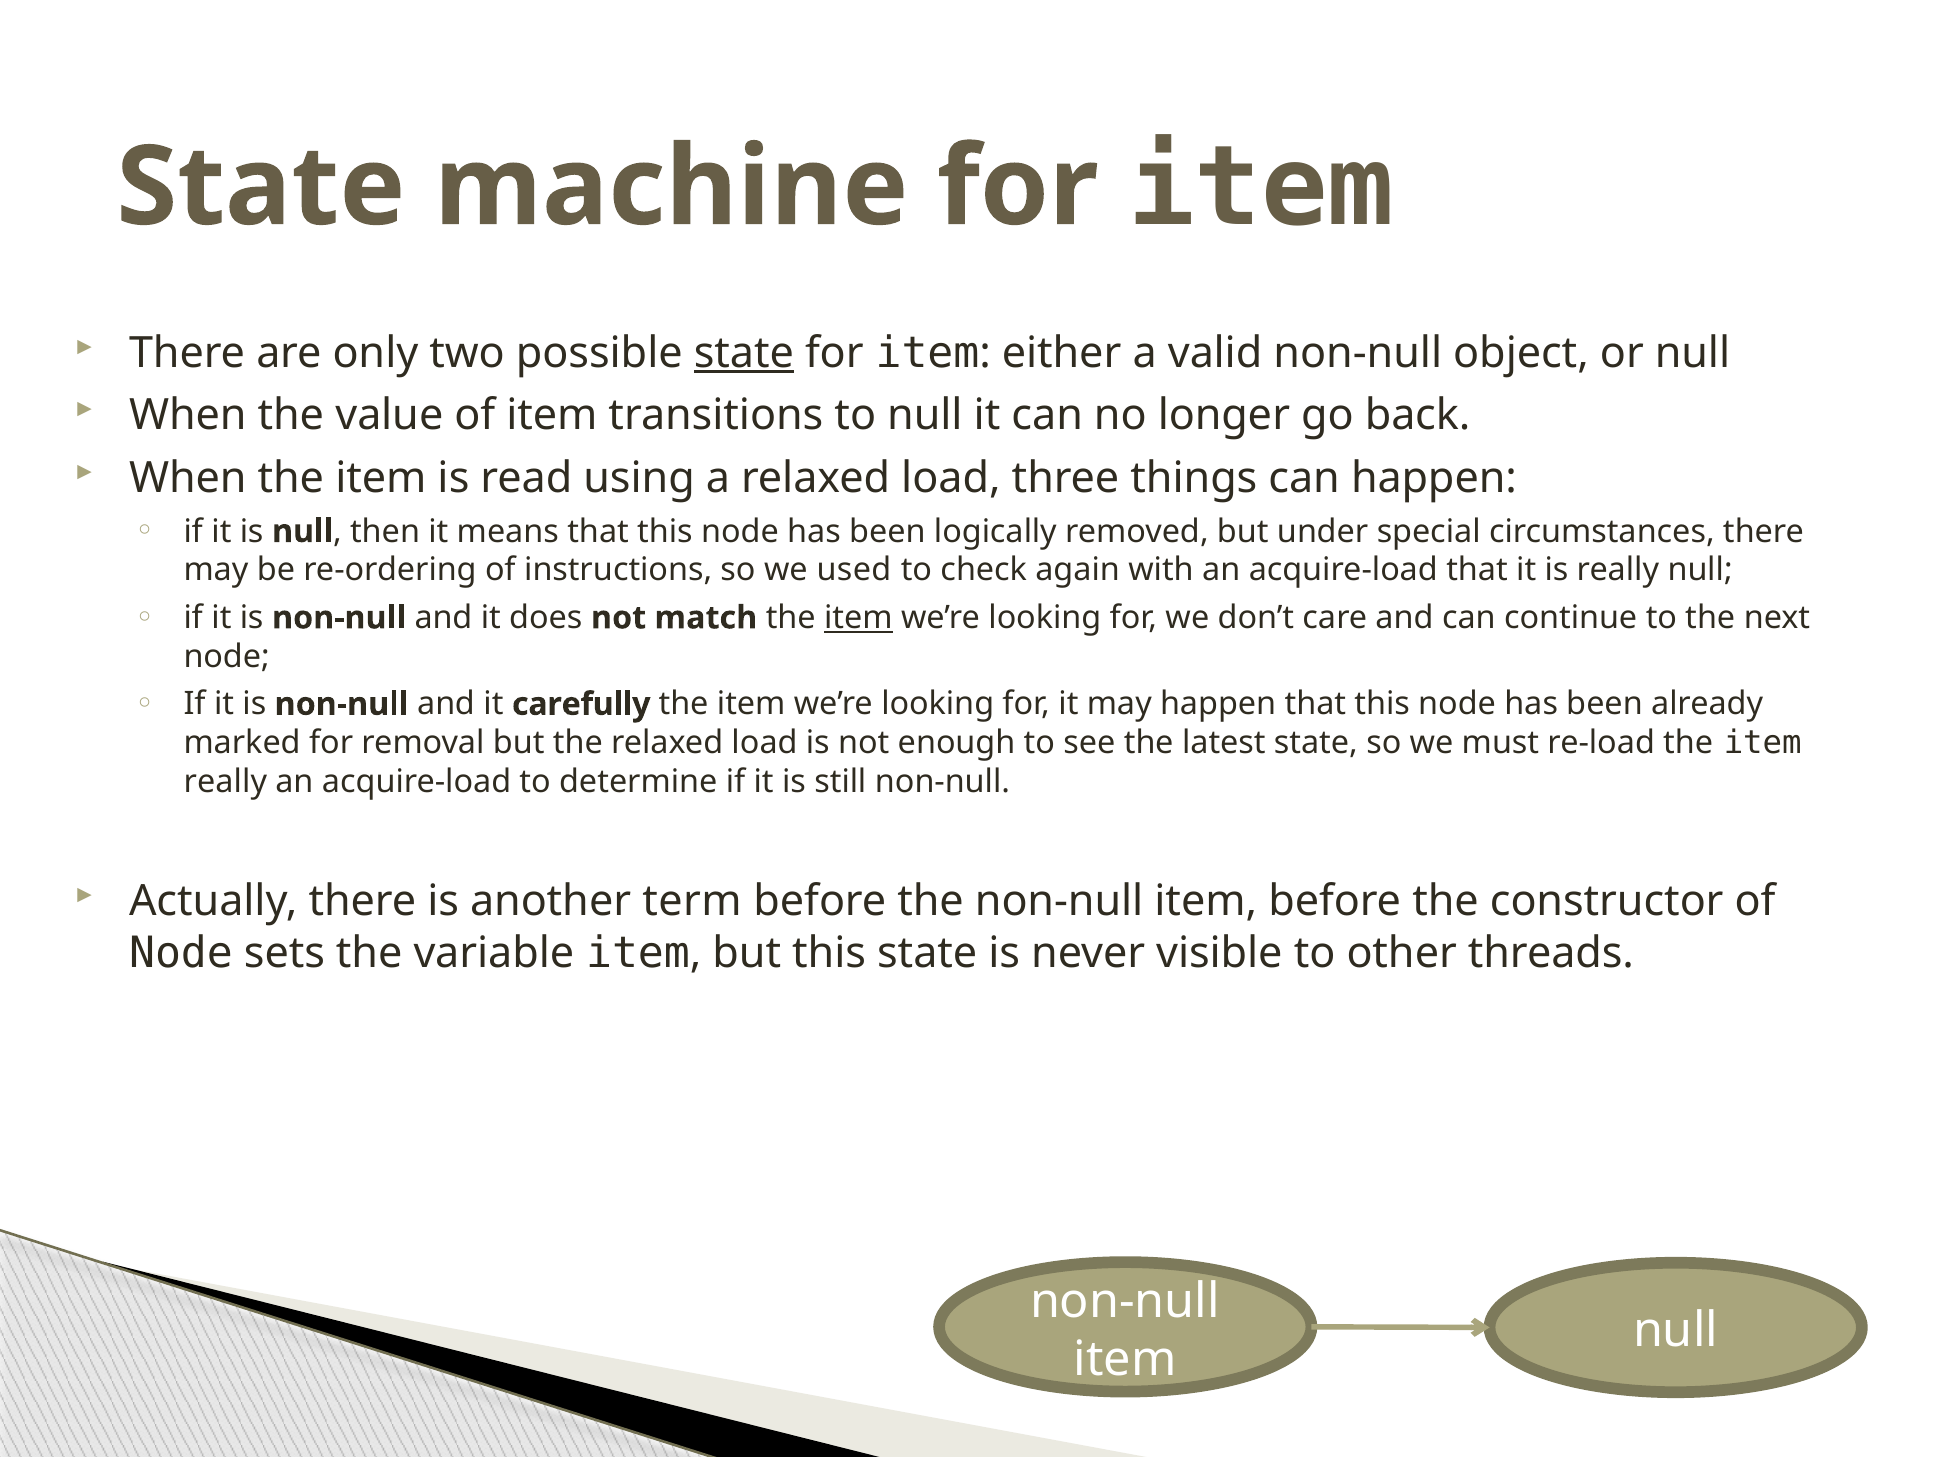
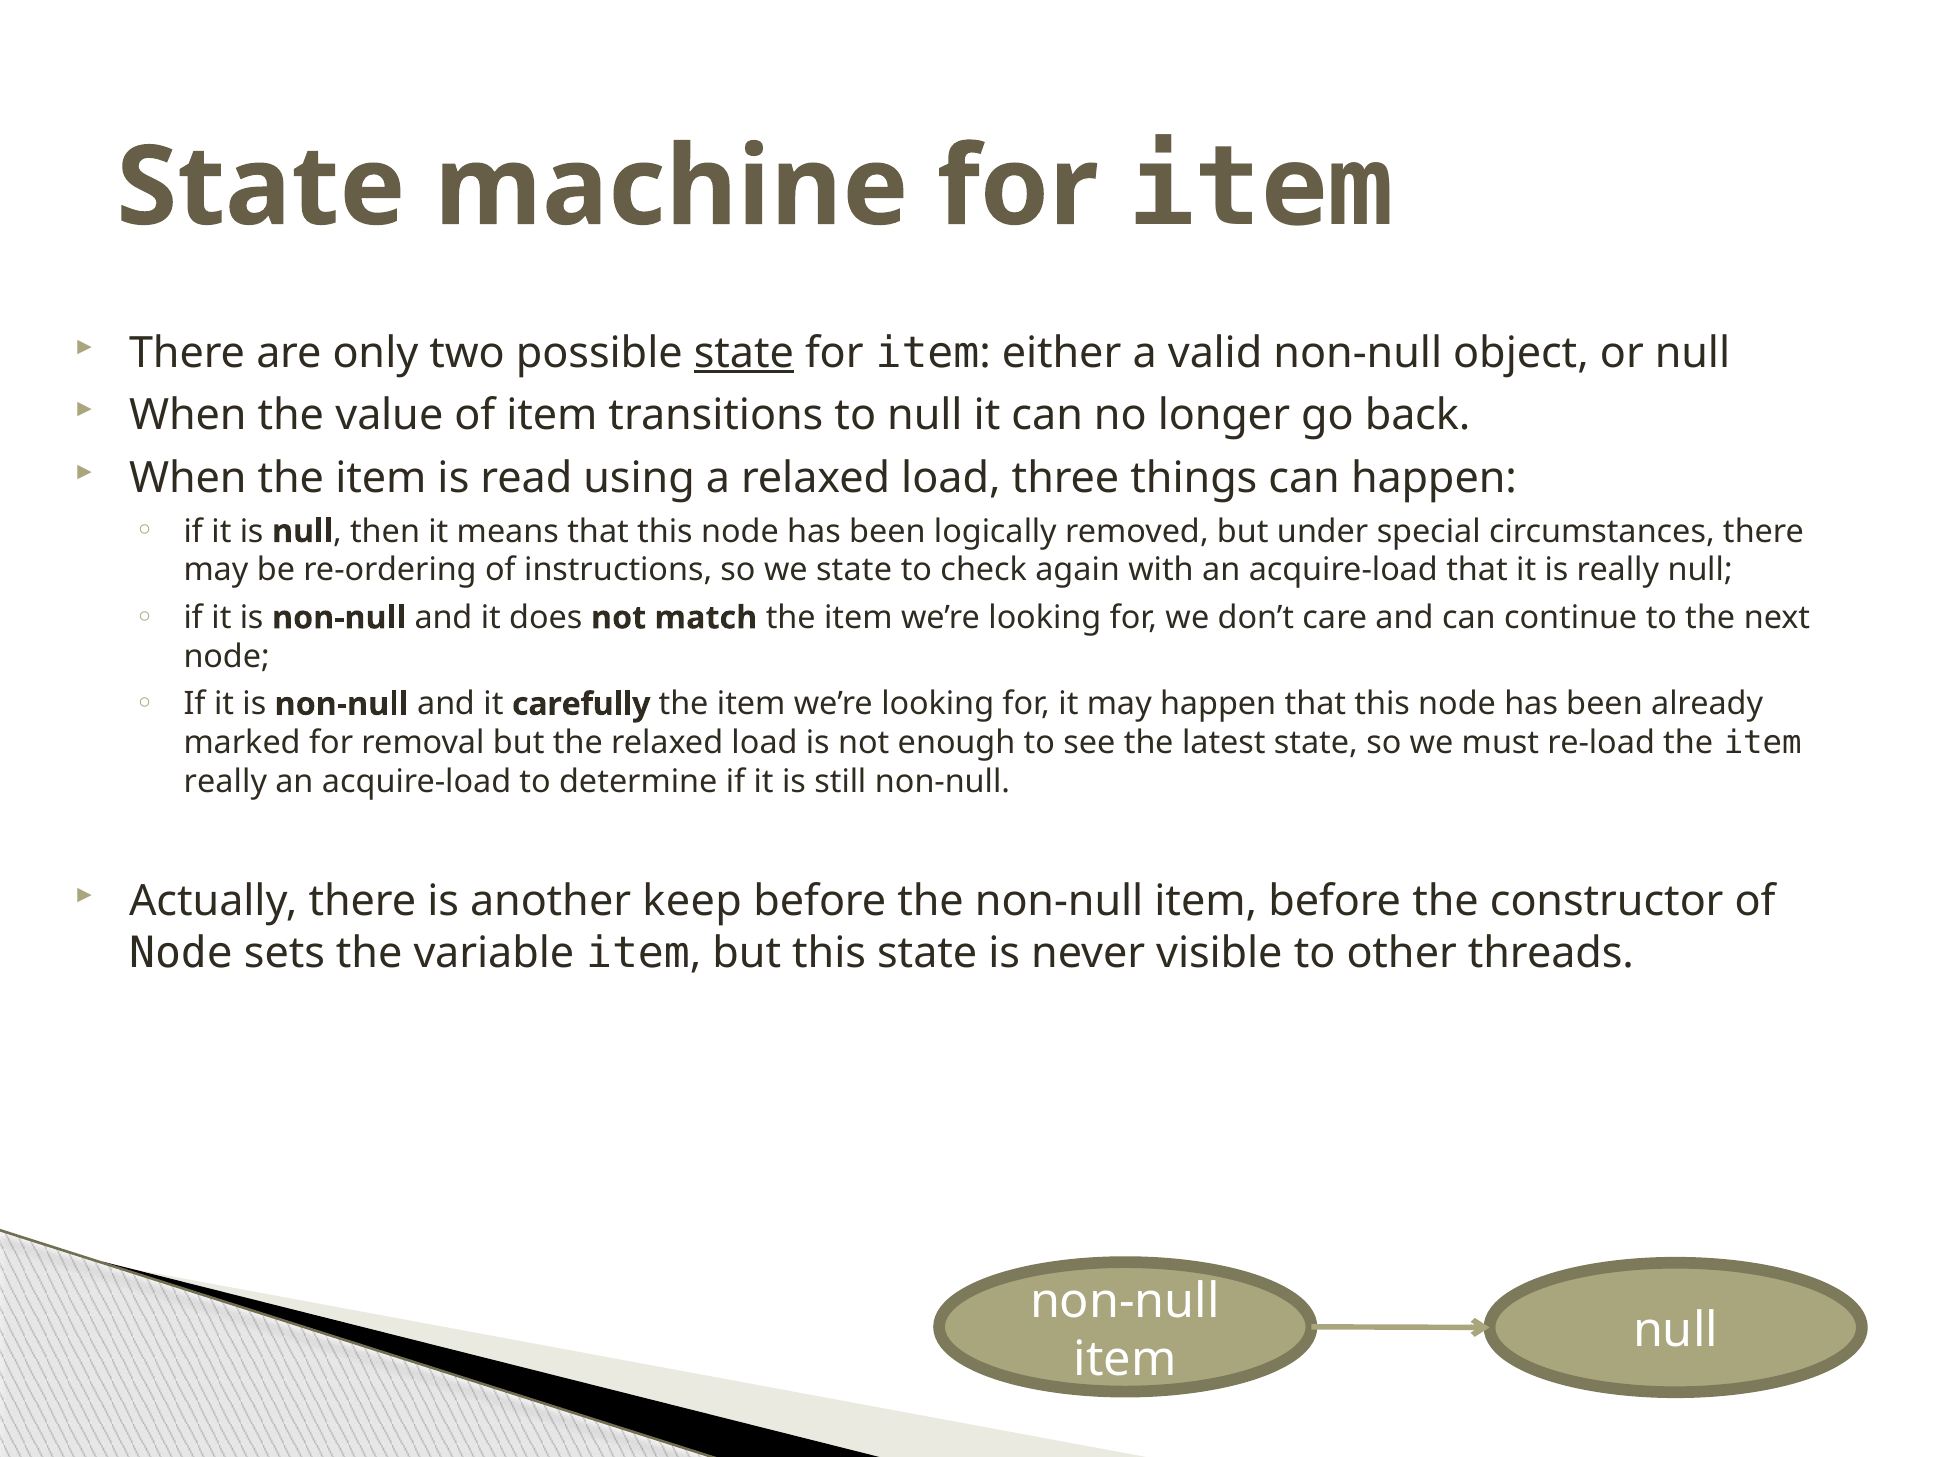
we used: used -> state (854, 570)
item underline: present -> none (858, 618)
term: term -> keep (692, 901)
